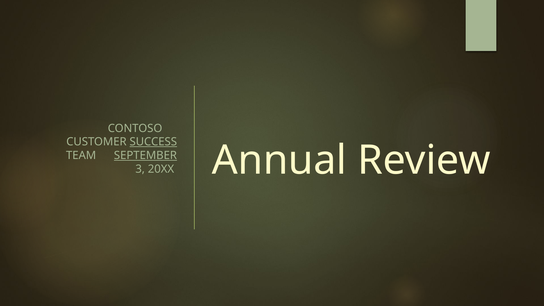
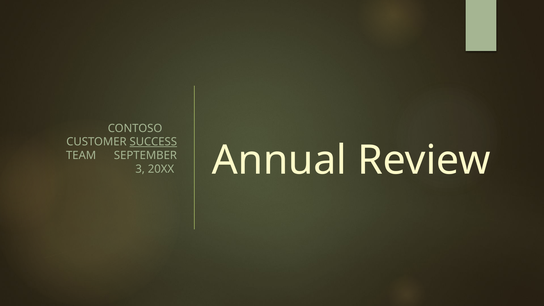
SEPTEMBER underline: present -> none (145, 156)
